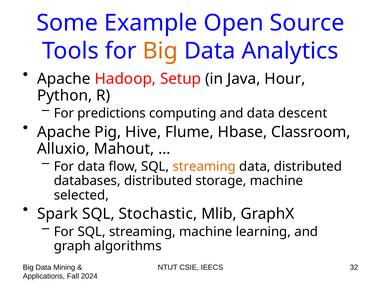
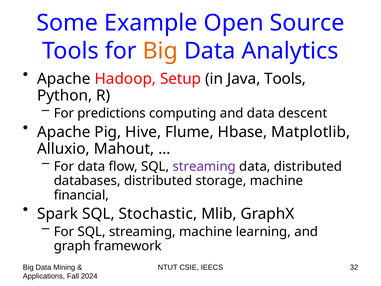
Java Hour: Hour -> Tools (285, 79)
Classroom: Classroom -> Matplotlib (311, 132)
streaming colour: orange -> purple (204, 166)
selected: selected -> financial (81, 195)
algorithms: algorithms -> framework (128, 246)
